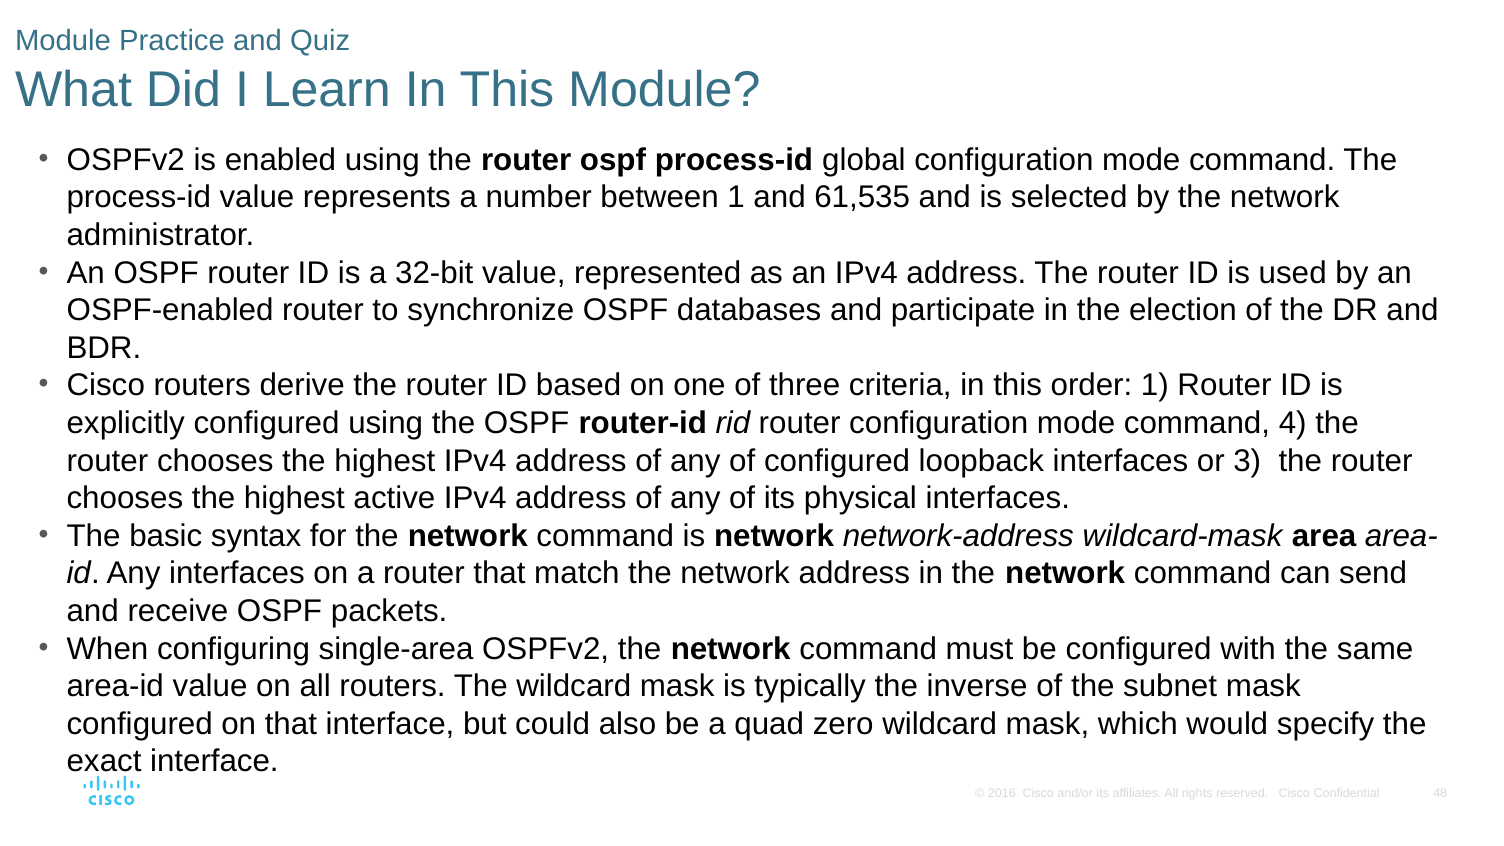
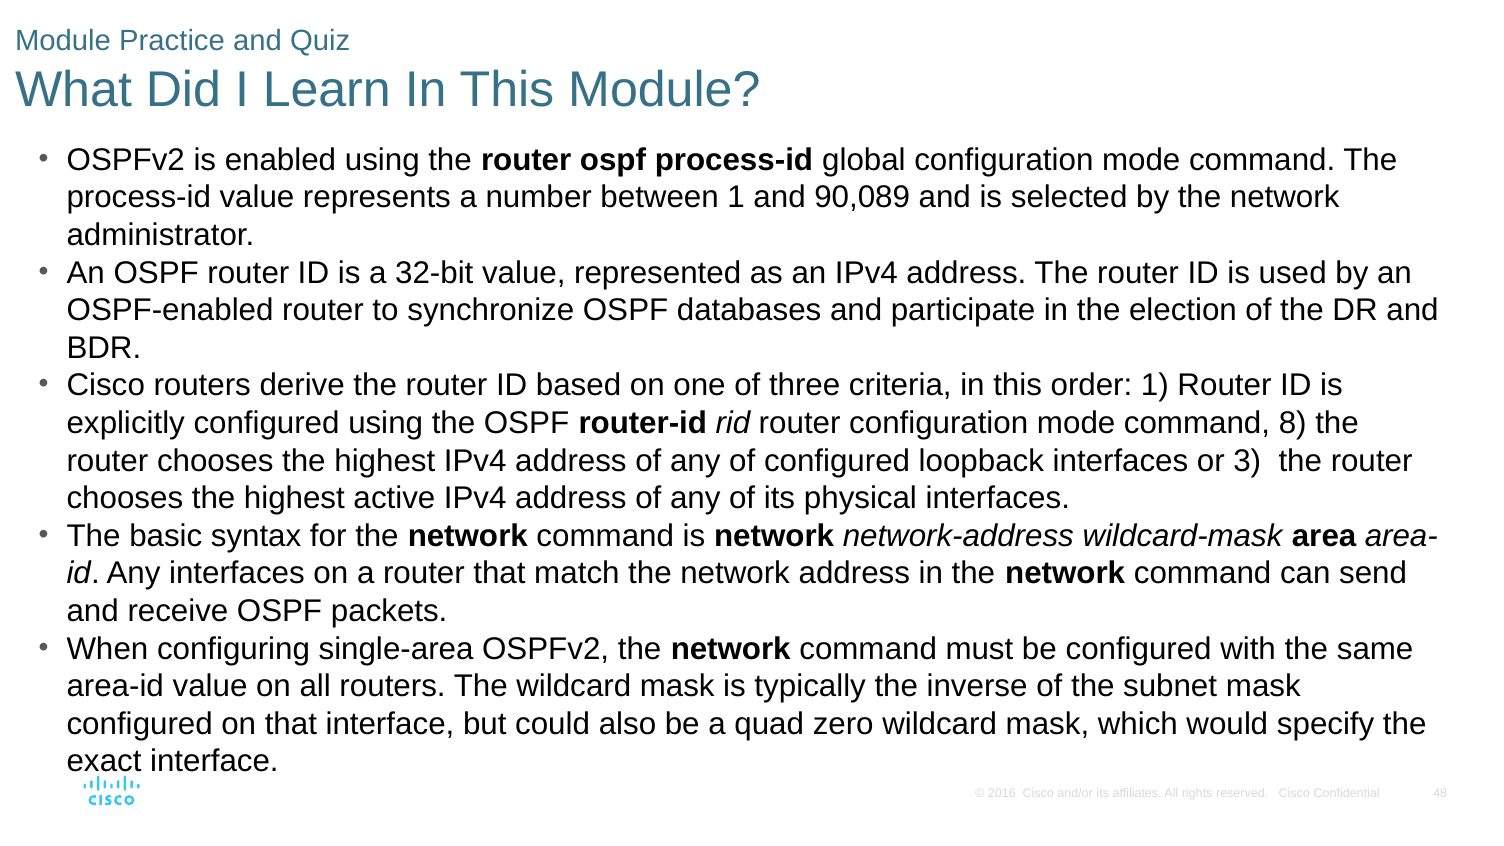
61,535: 61,535 -> 90,089 (862, 197)
4: 4 -> 8 (1293, 423)
